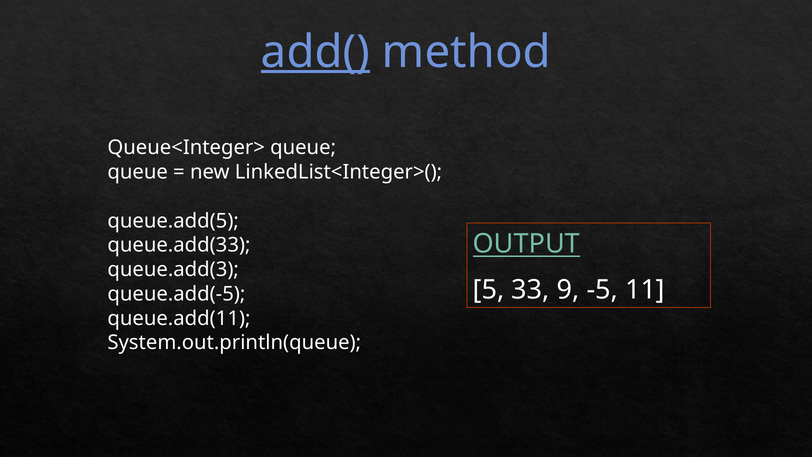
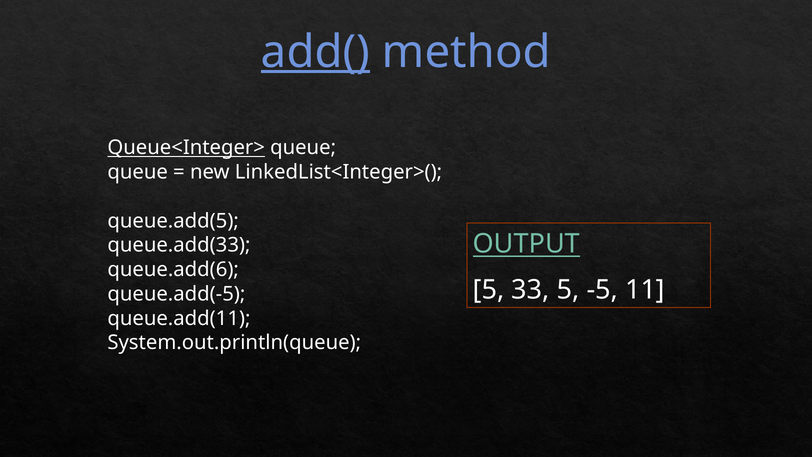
Queue<Integer> underline: none -> present (186, 148)
queue.add(3: queue.add(3 -> queue.add(6 (173, 269)
33 9: 9 -> 5 (568, 290)
